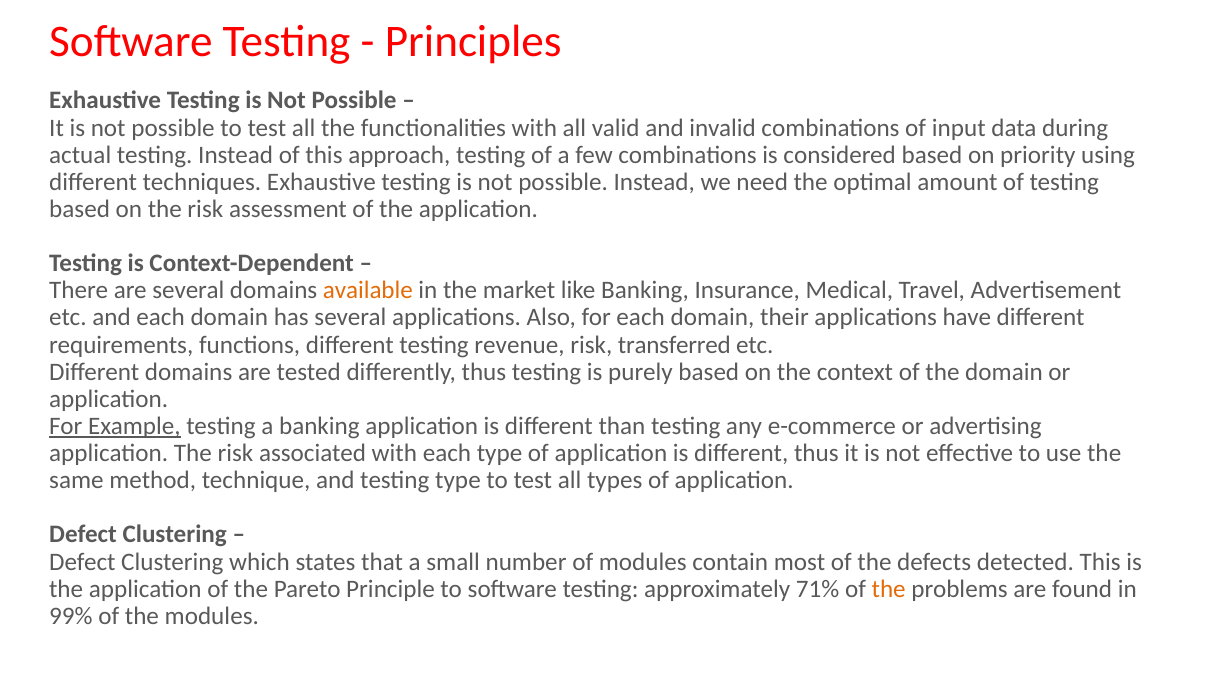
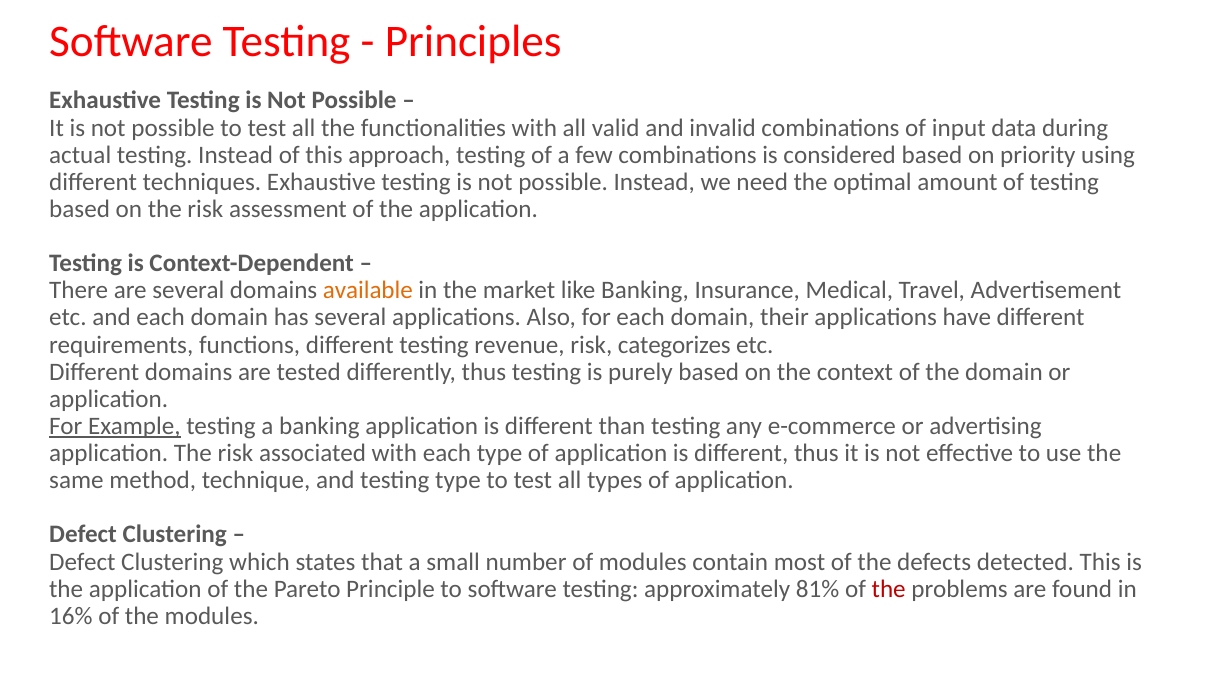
transferred: transferred -> categorizes (674, 345)
71%: 71% -> 81% (818, 589)
the colour: orange -> red (889, 589)
99%: 99% -> 16% (71, 616)
